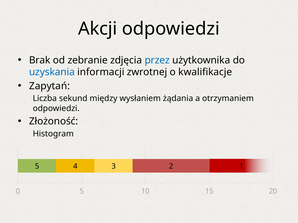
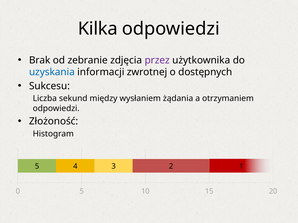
Akcji: Akcji -> Kilka (98, 29)
przez colour: blue -> purple (157, 60)
kwalifikacje: kwalifikacje -> dostępnych (205, 72)
Zapytań: Zapytań -> Sukcesu (50, 86)
